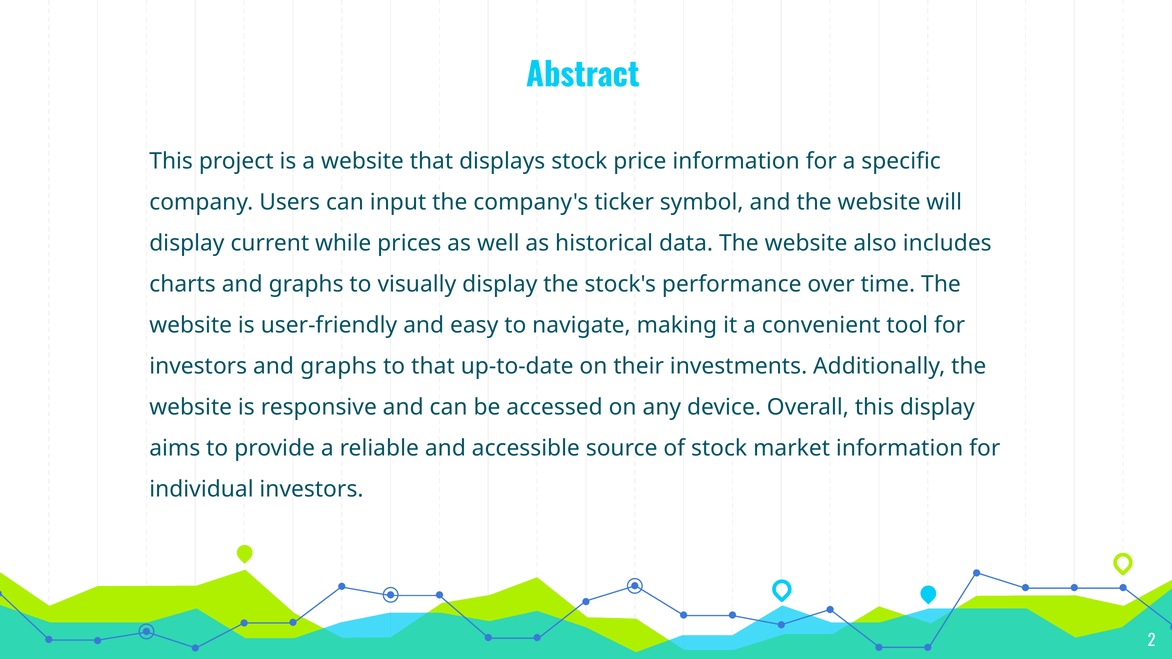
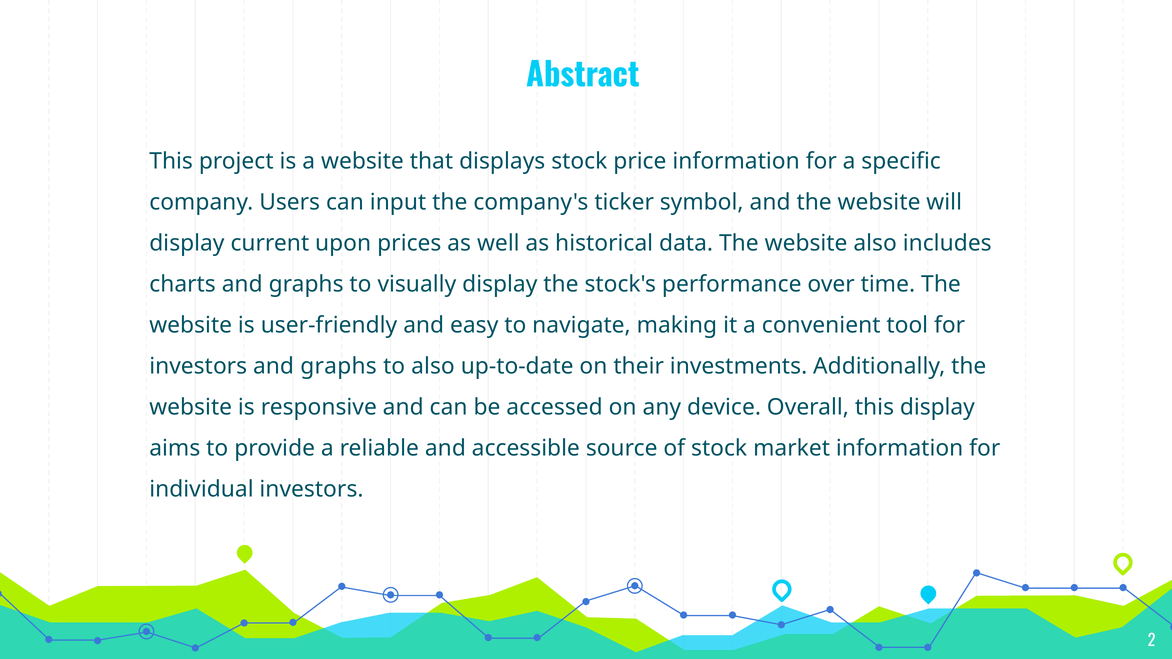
while: while -> upon (343, 243)
to that: that -> also (433, 367)
